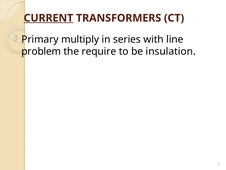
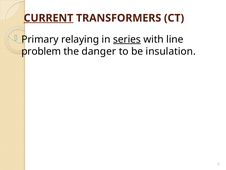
multiply: multiply -> relaying (80, 39)
series underline: none -> present (127, 39)
require: require -> danger (99, 51)
